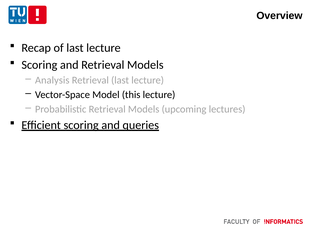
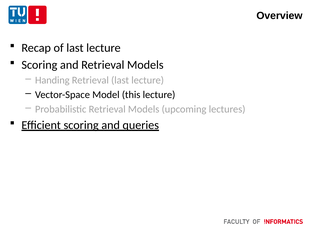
Analysis: Analysis -> Handing (52, 80)
